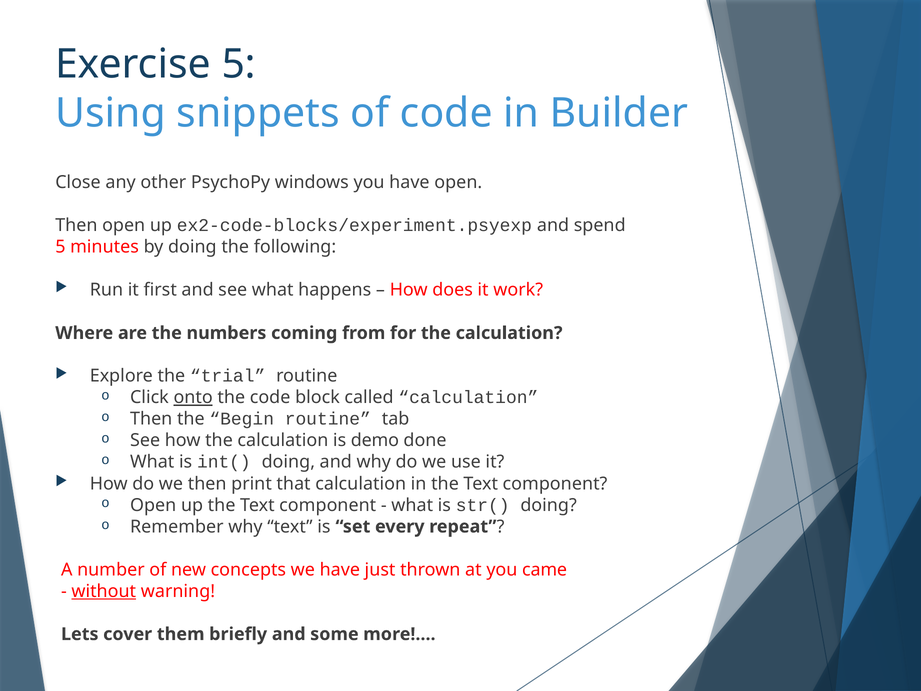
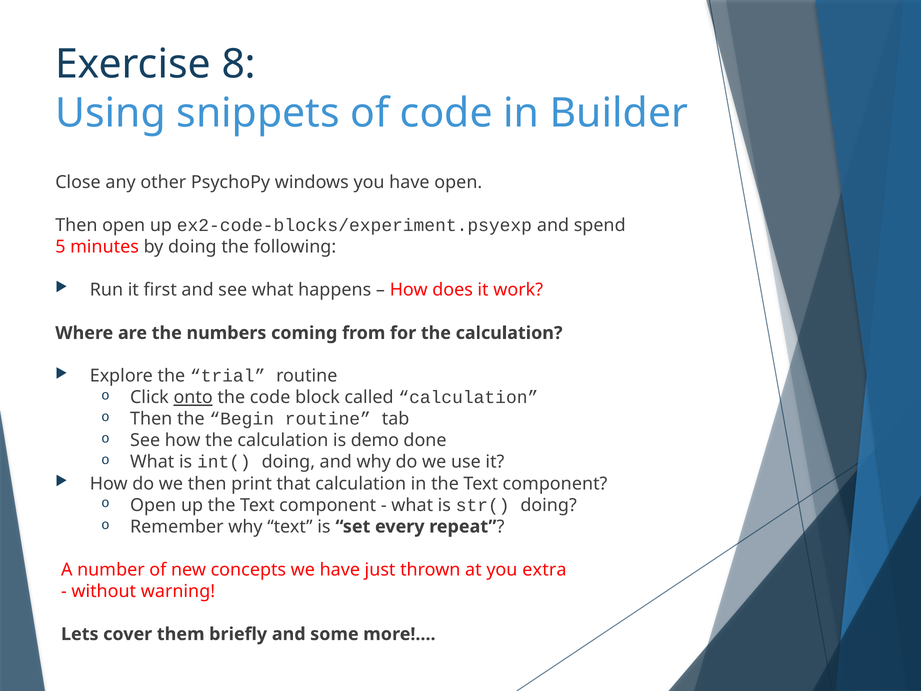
Exercise 5: 5 -> 8 (239, 64)
came: came -> extra (544, 569)
without underline: present -> none (104, 591)
